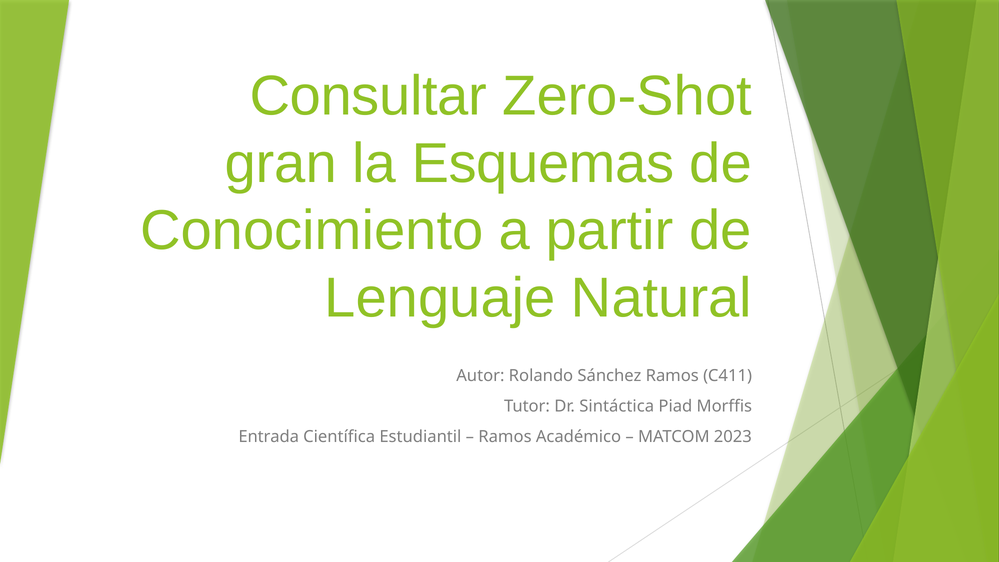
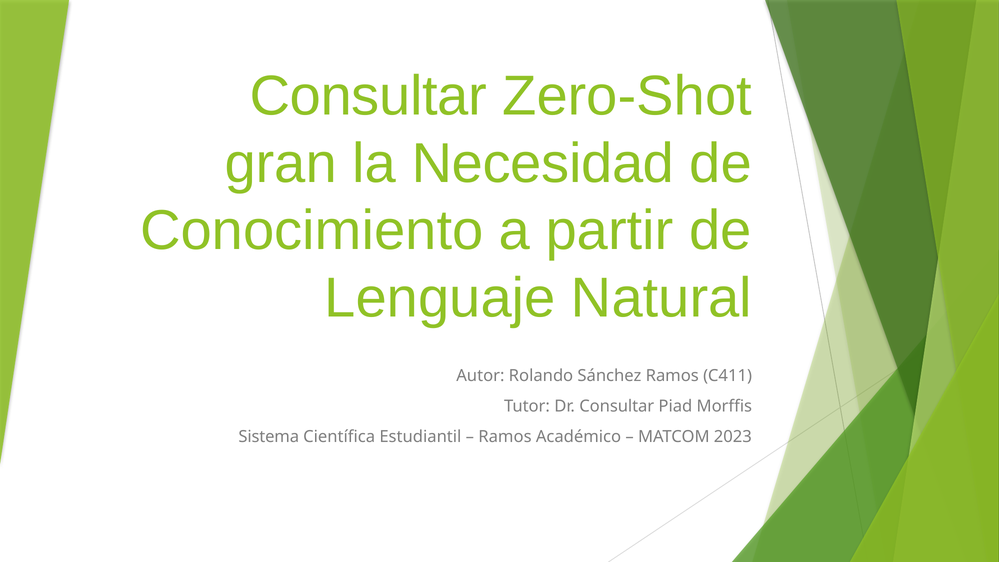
Esquemas: Esquemas -> Necesidad (543, 163)
Dr Sintáctica: Sintáctica -> Consultar (617, 406)
Entrada: Entrada -> Sistema (269, 437)
